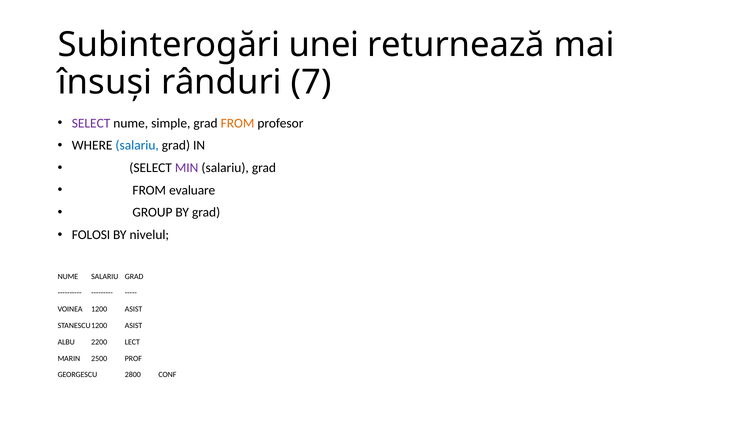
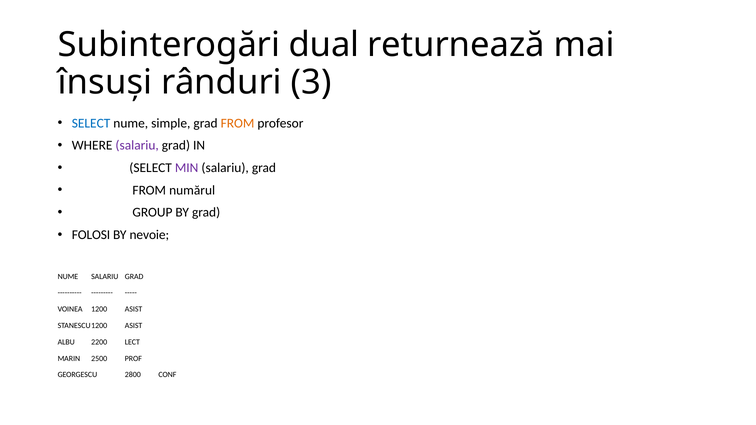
unei: unei -> dual (324, 45)
7: 7 -> 3 (311, 82)
SELECT colour: purple -> blue (91, 123)
salariu colour: blue -> purple (137, 146)
evaluare: evaluare -> numărul (192, 190)
nivelul: nivelul -> nevoie (149, 235)
